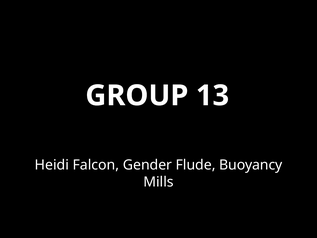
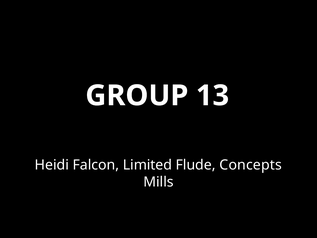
Gender: Gender -> Limited (147, 165)
Buoyancy: Buoyancy -> Concepts (251, 165)
